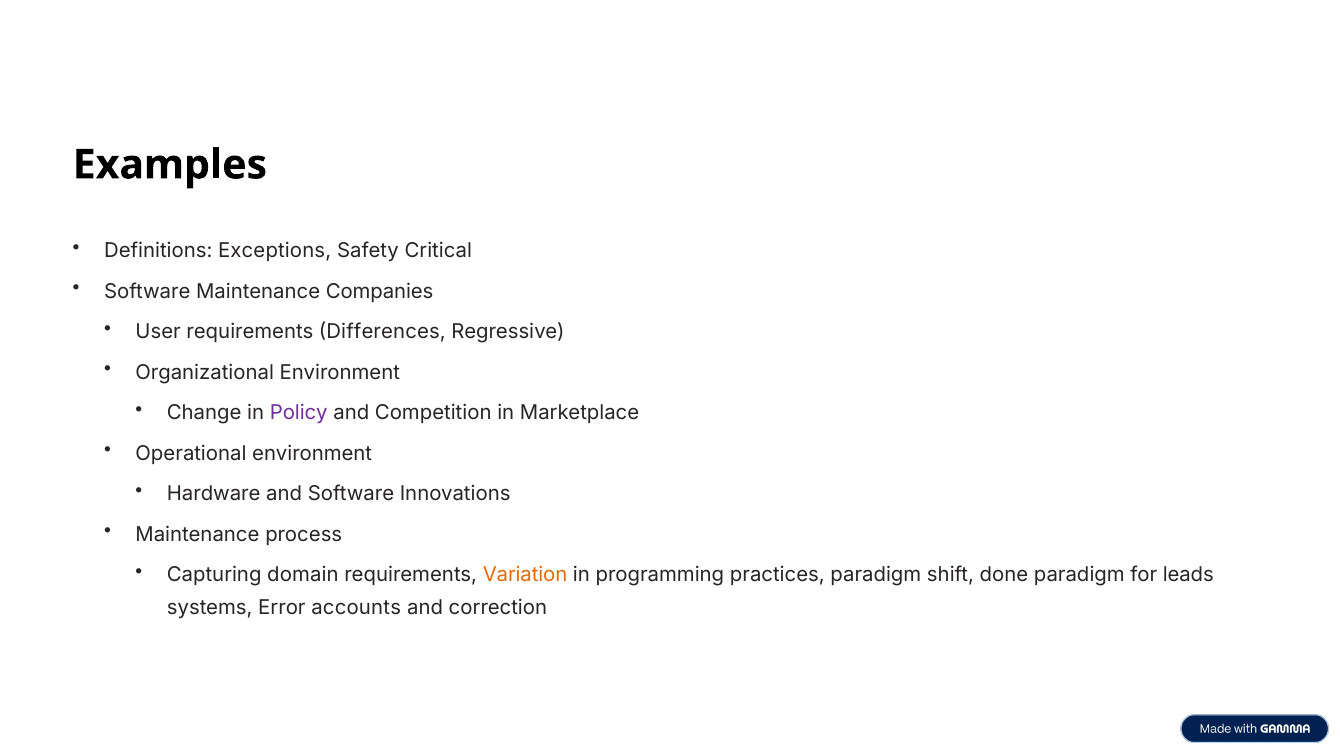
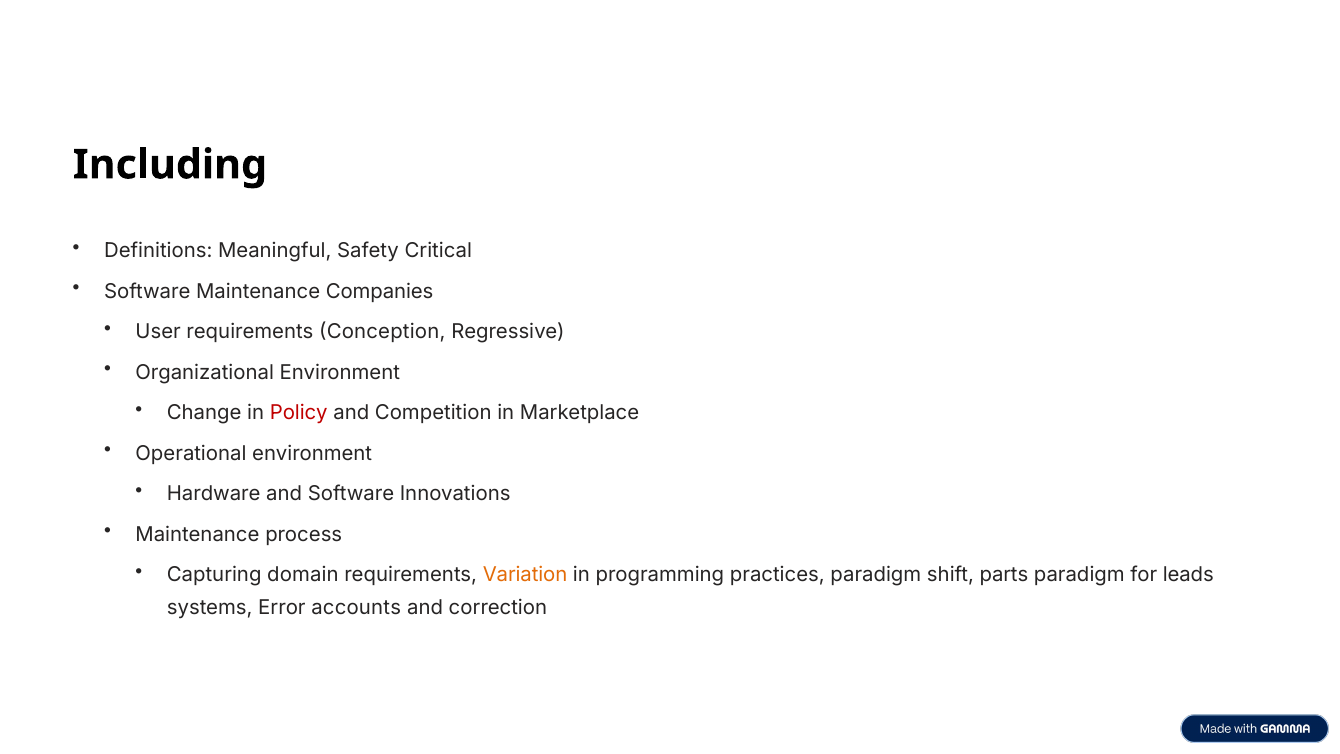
Examples: Examples -> Including (170, 165)
Exceptions: Exceptions -> Meaningful (275, 251)
Differences: Differences -> Conception (382, 332)
Policy colour: purple -> red (299, 413)
done: done -> parts (1004, 575)
